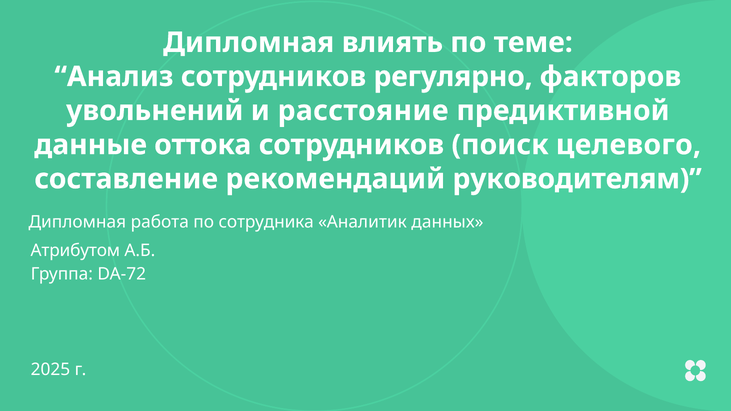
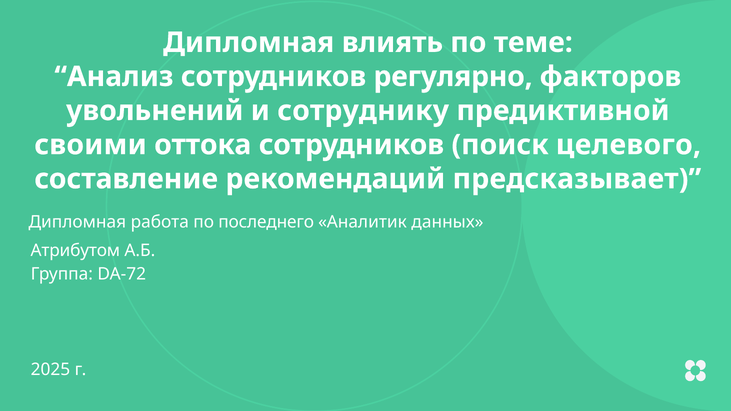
расстояние: расстояние -> сотруднику (363, 111)
данные: данные -> своими (90, 145)
руководителям: руководителям -> предсказывает (577, 179)
сотрудника: сотрудника -> последнего (266, 222)
